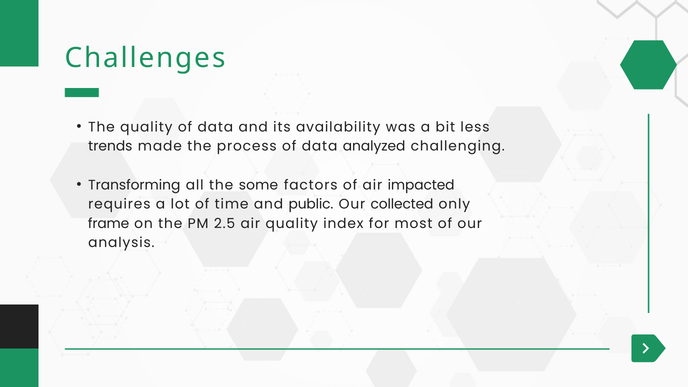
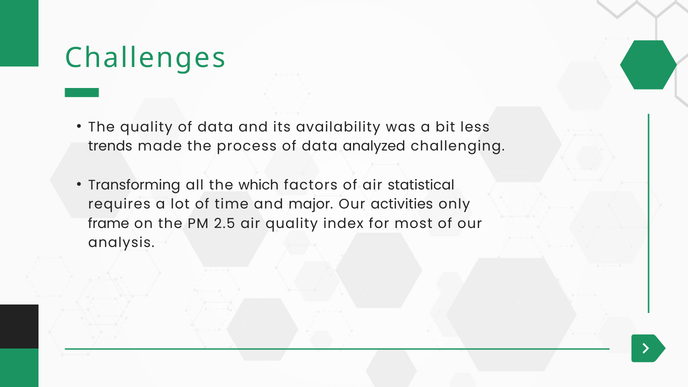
some: some -> which (259, 185)
impacted: impacted -> statistical (421, 185)
public: public -> major (311, 204)
collected: collected -> activities (402, 204)
